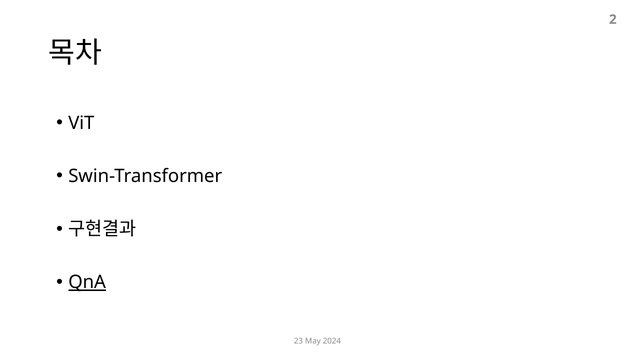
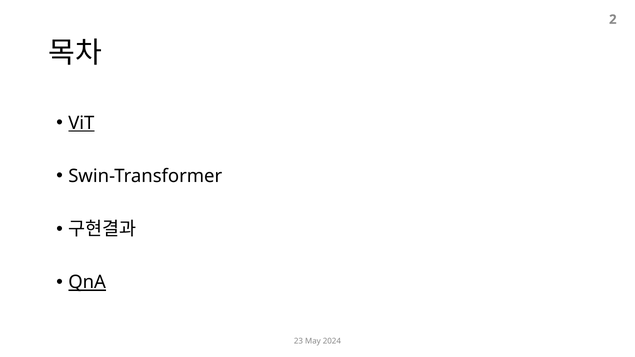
ViT underline: none -> present (81, 123)
